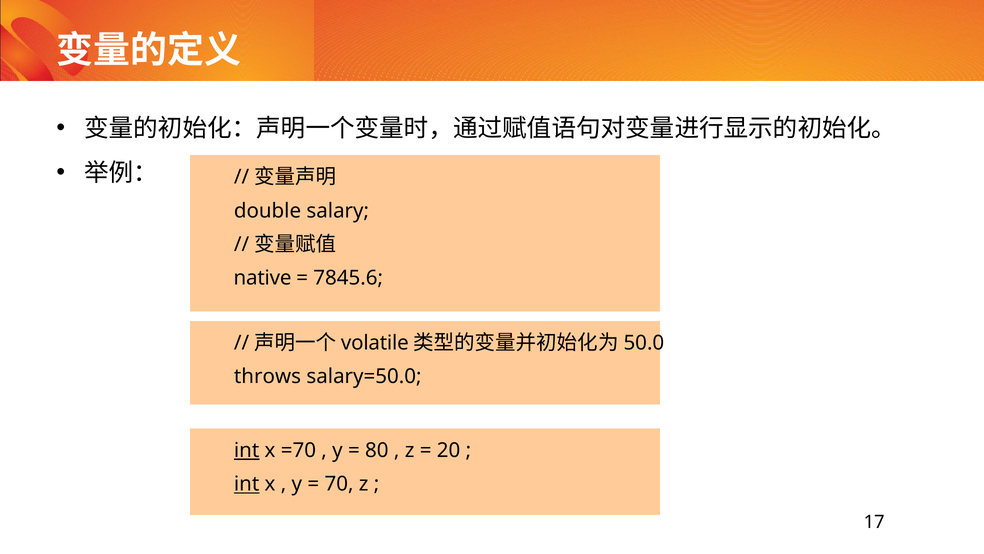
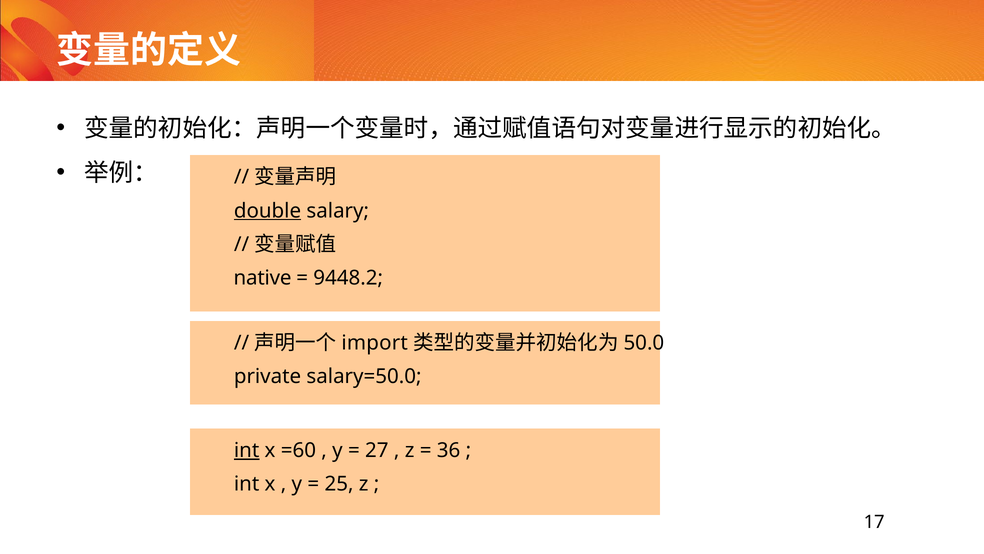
double underline: none -> present (268, 211)
7845.6: 7845.6 -> 9448.2 (348, 278)
volatile: volatile -> import (375, 343)
throws: throws -> private (268, 376)
=70: =70 -> =60 (298, 450)
80: 80 -> 27 (377, 450)
20: 20 -> 36 (449, 450)
int underline: present -> none (247, 484)
70: 70 -> 25 (339, 484)
